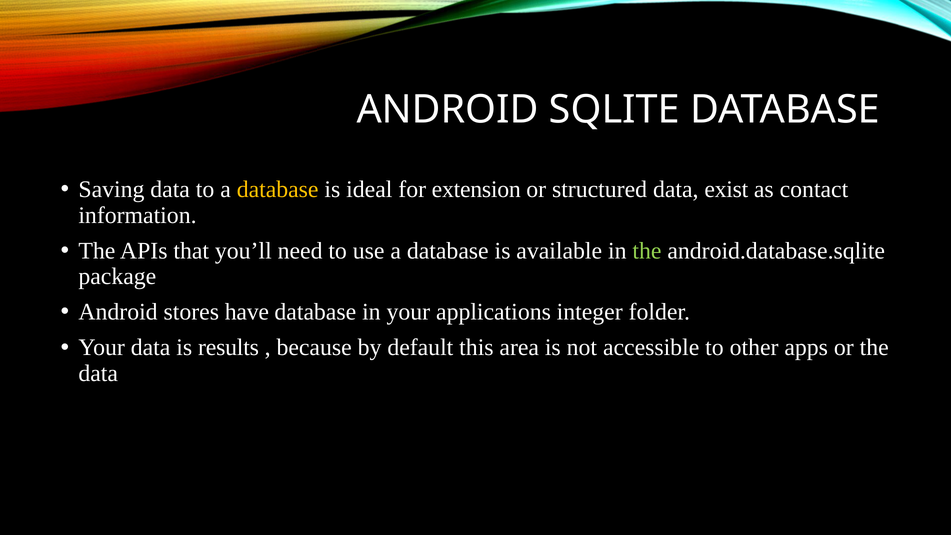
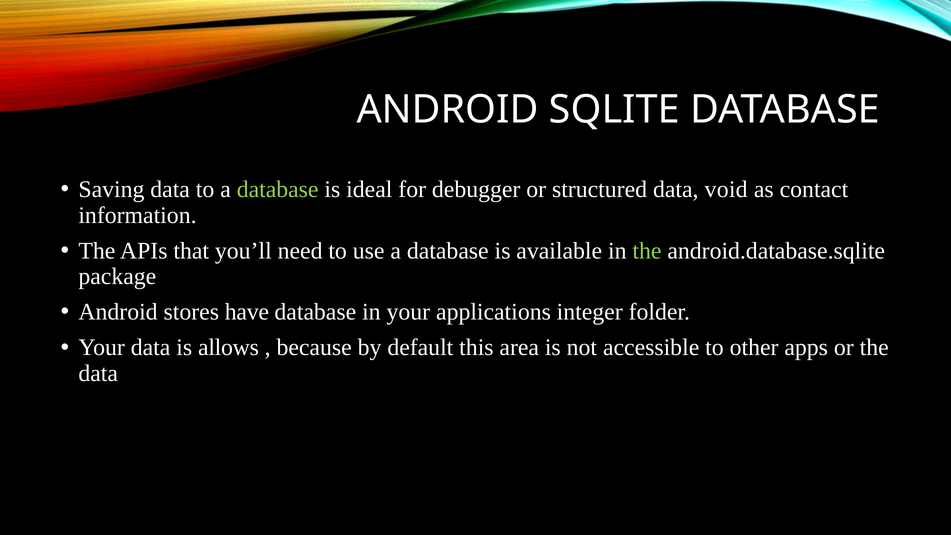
database colour: yellow -> light green (278, 190)
extension: extension -> debugger (476, 190)
exist: exist -> void (726, 190)
results: results -> allows (229, 348)
